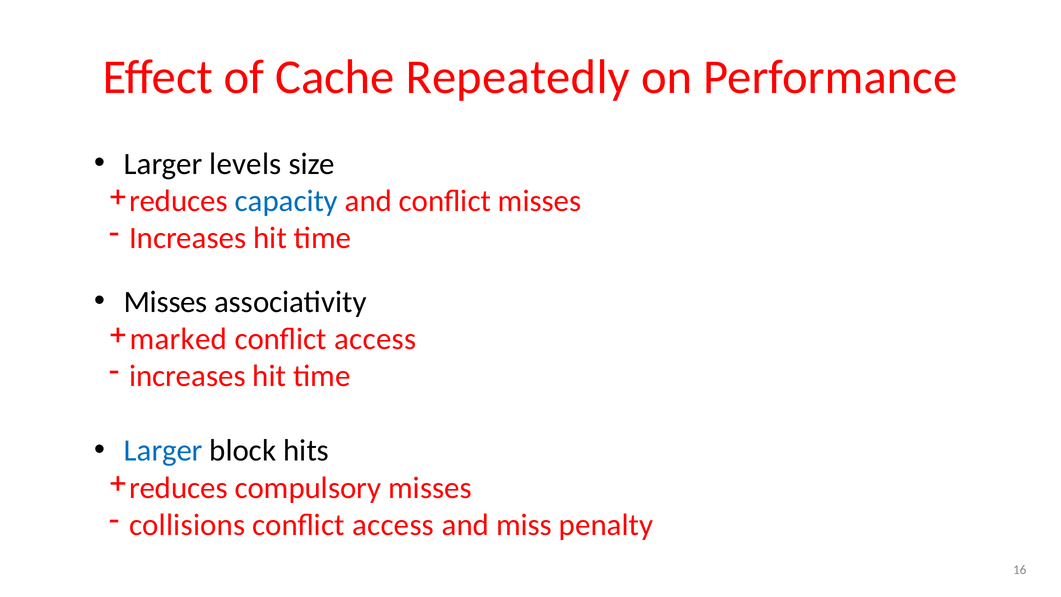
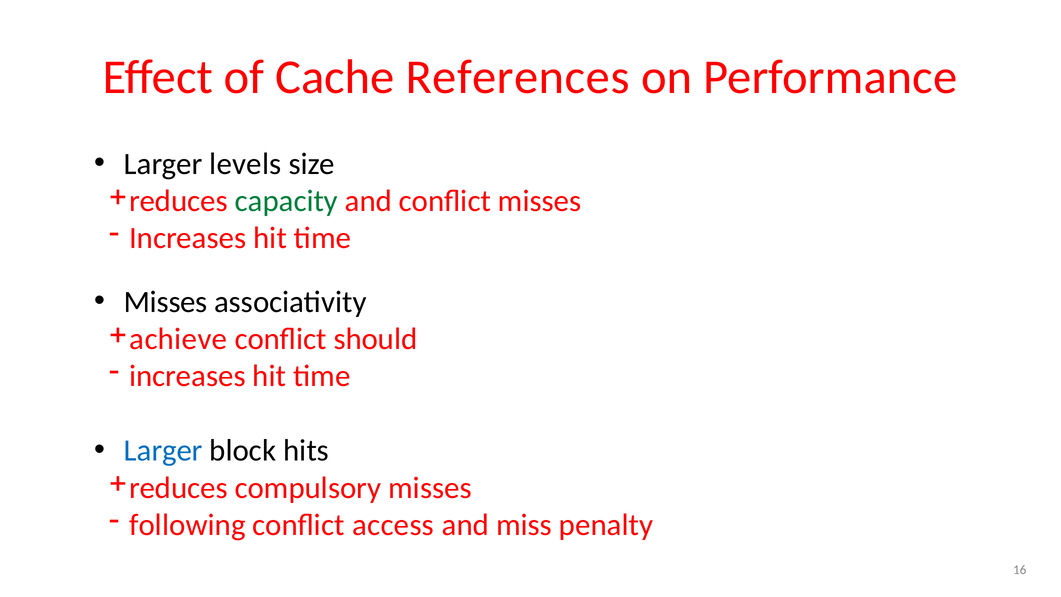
Repeatedly: Repeatedly -> References (518, 77)
capacity colour: blue -> green (286, 201)
marked: marked -> achieve (178, 339)
access: access -> should (375, 339)
collisions: collisions -> following (187, 525)
